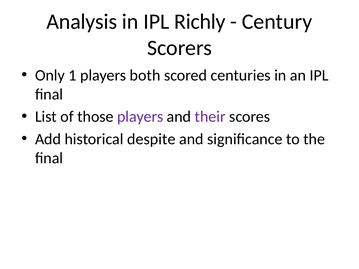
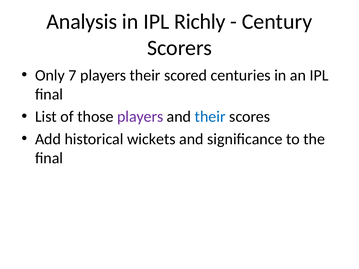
1: 1 -> 7 (72, 75)
players both: both -> their (145, 75)
their colour: purple -> blue (210, 117)
despite: despite -> wickets (151, 139)
